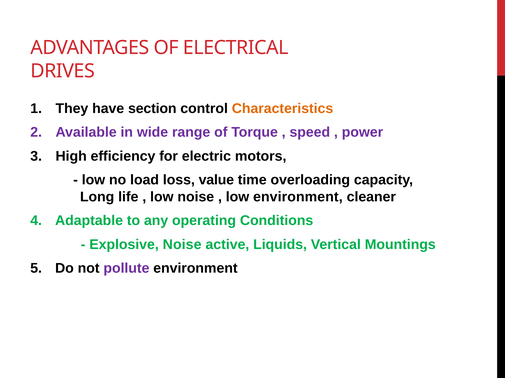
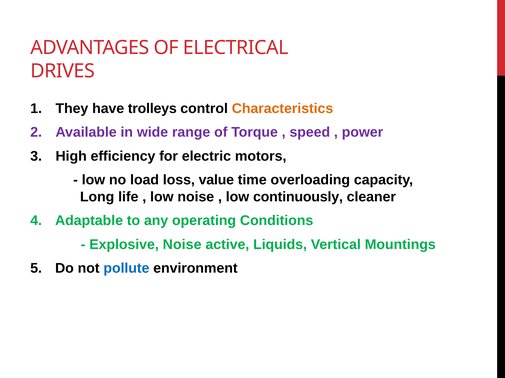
section: section -> trolleys (152, 109)
low environment: environment -> continuously (298, 197)
pollute colour: purple -> blue (126, 269)
